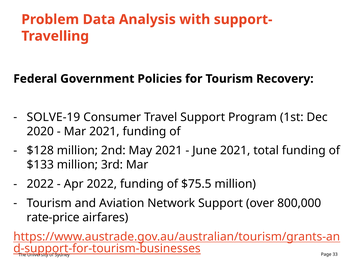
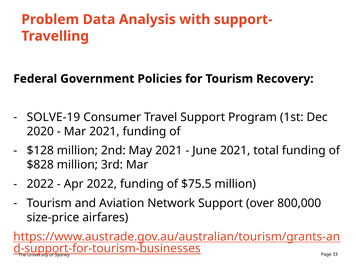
$133: $133 -> $828 (40, 165)
rate-price: rate-price -> size-price (53, 217)
